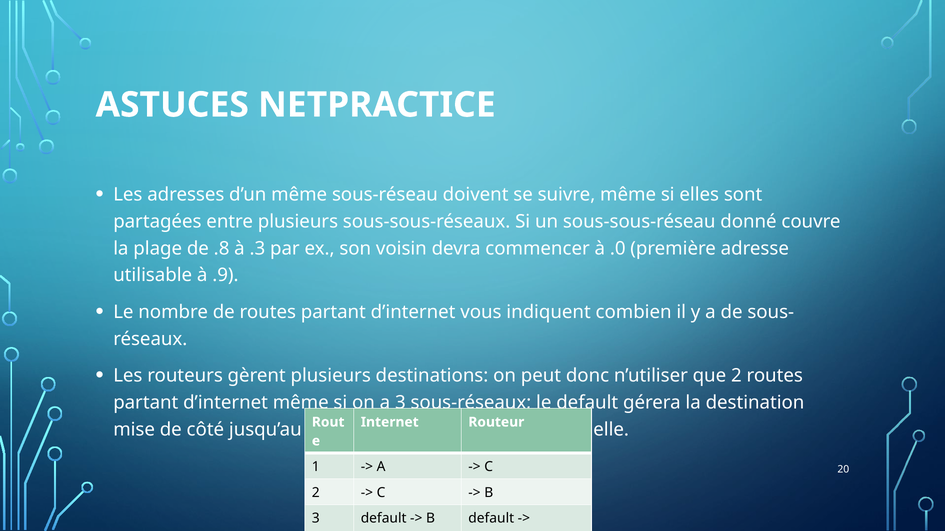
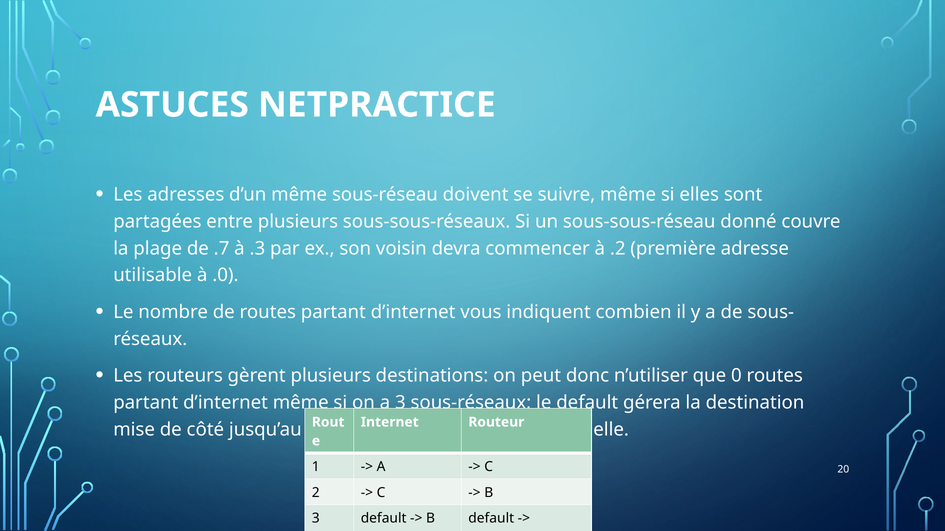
.8: .8 -> .7 (222, 249)
.0: .0 -> .2 (618, 249)
.9: .9 -> .0 (225, 276)
que 2: 2 -> 0 (736, 376)
